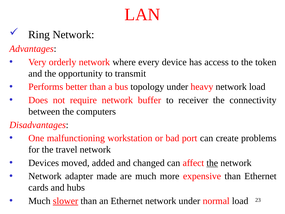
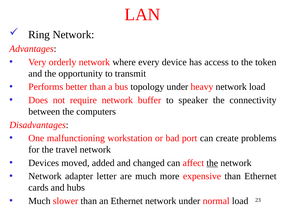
receiver: receiver -> speaker (193, 100)
made: made -> letter (107, 176)
slower underline: present -> none (66, 201)
